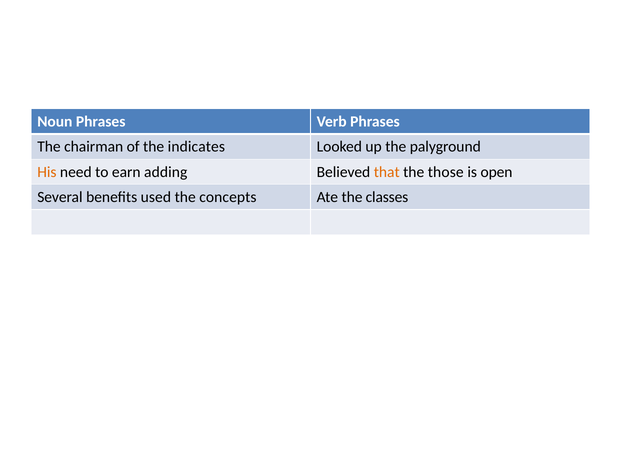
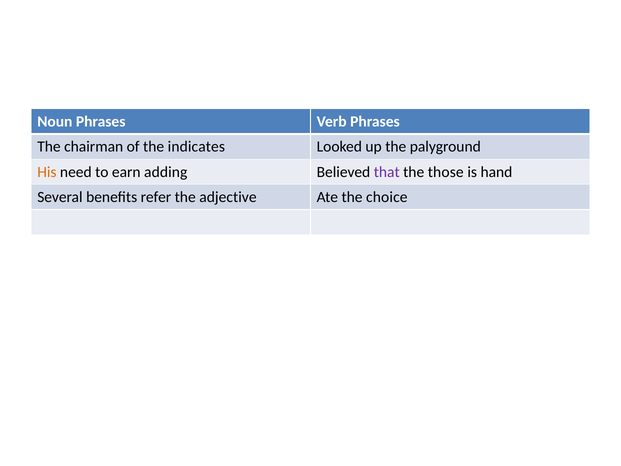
that colour: orange -> purple (387, 172)
open: open -> hand (496, 172)
used: used -> refer (156, 197)
concepts: concepts -> adjective (228, 197)
classes: classes -> choice (387, 197)
